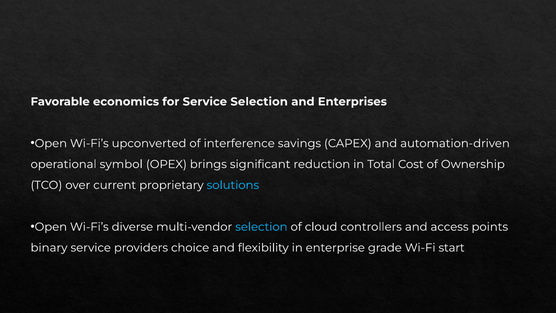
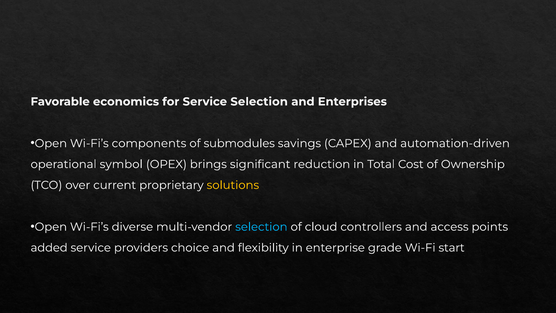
upconverted: upconverted -> components (149, 143)
interference: interference -> submodules (239, 143)
solutions colour: light blue -> yellow (233, 185)
binary: binary -> added (49, 248)
